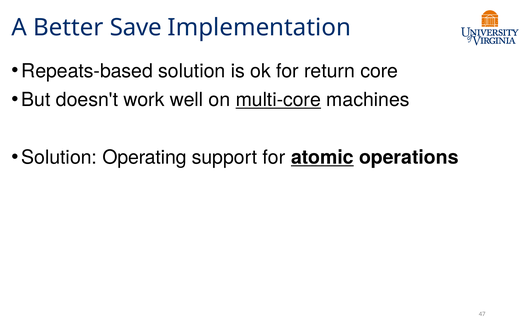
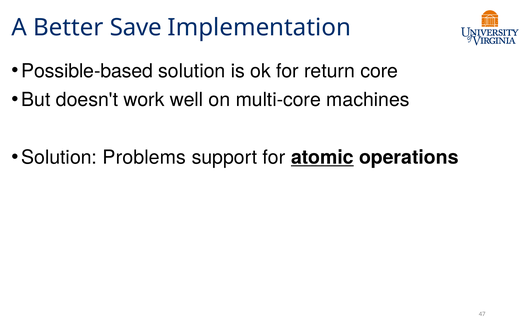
Repeats-based: Repeats-based -> Possible-based (87, 71)
multi-core underline: present -> none (278, 100)
Operating: Operating -> Problems (144, 158)
